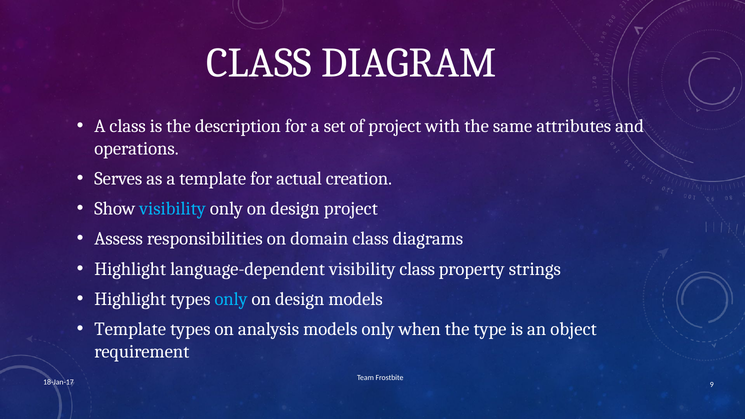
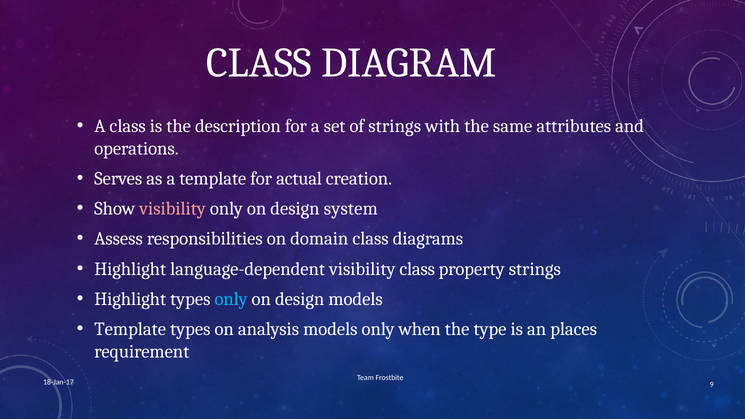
of project: project -> strings (395, 126)
visibility colour: light blue -> pink (173, 209)
design project: project -> system (351, 209)
object: object -> places (574, 329)
